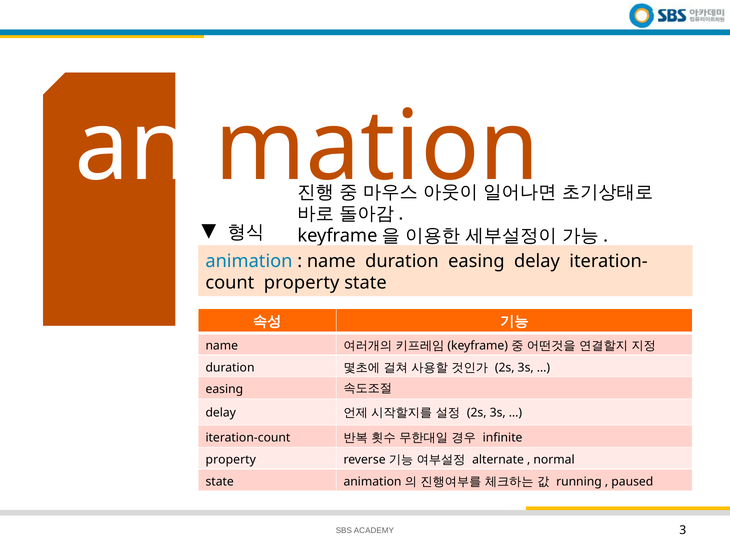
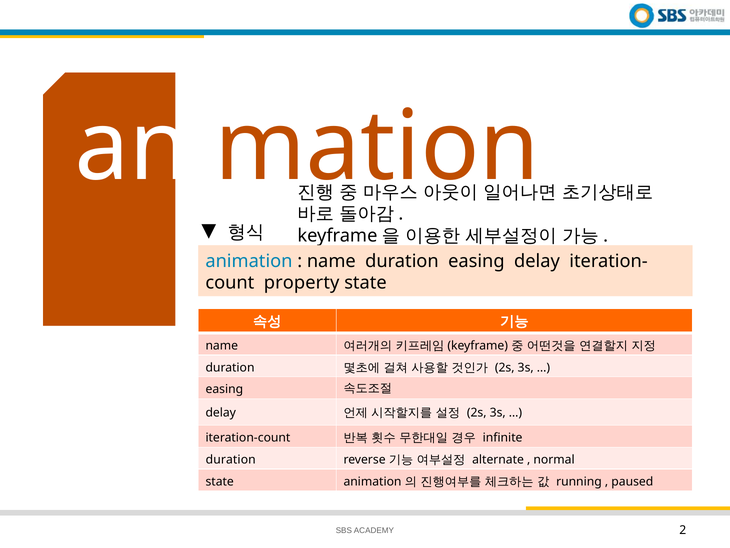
property: property -> duration (231, 459)
3: 3 -> 2 (683, 530)
